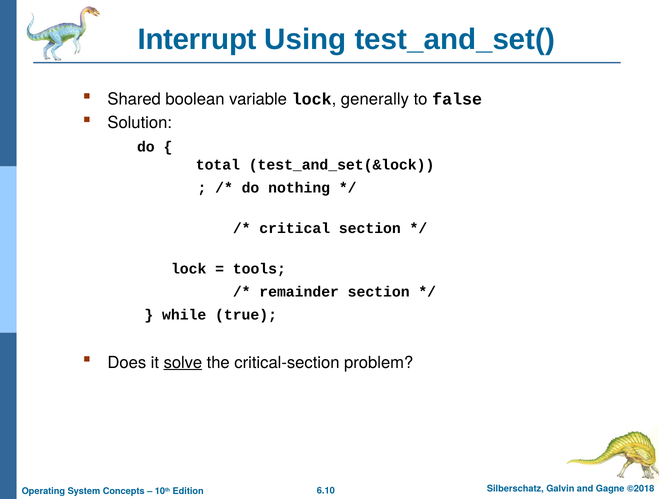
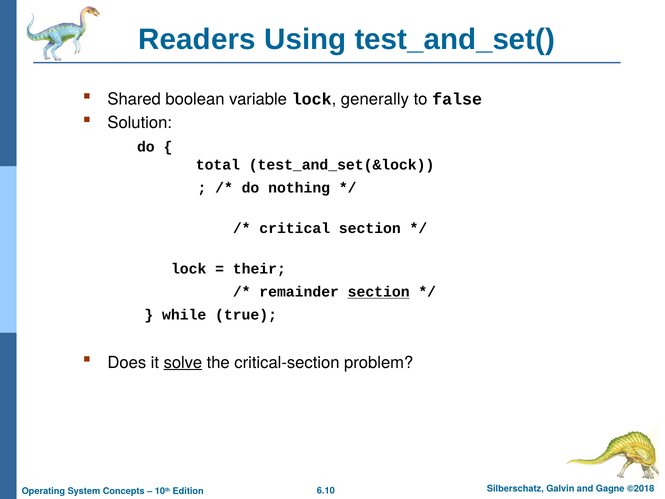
Interrupt: Interrupt -> Readers (197, 39)
tools: tools -> their (259, 269)
section underline: none -> present (379, 292)
